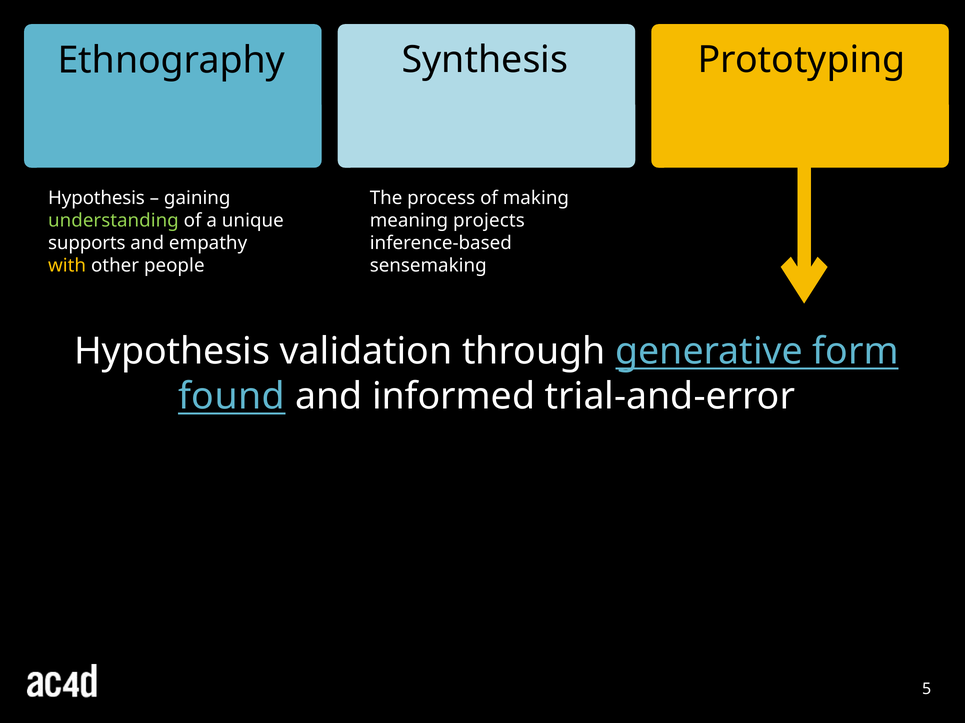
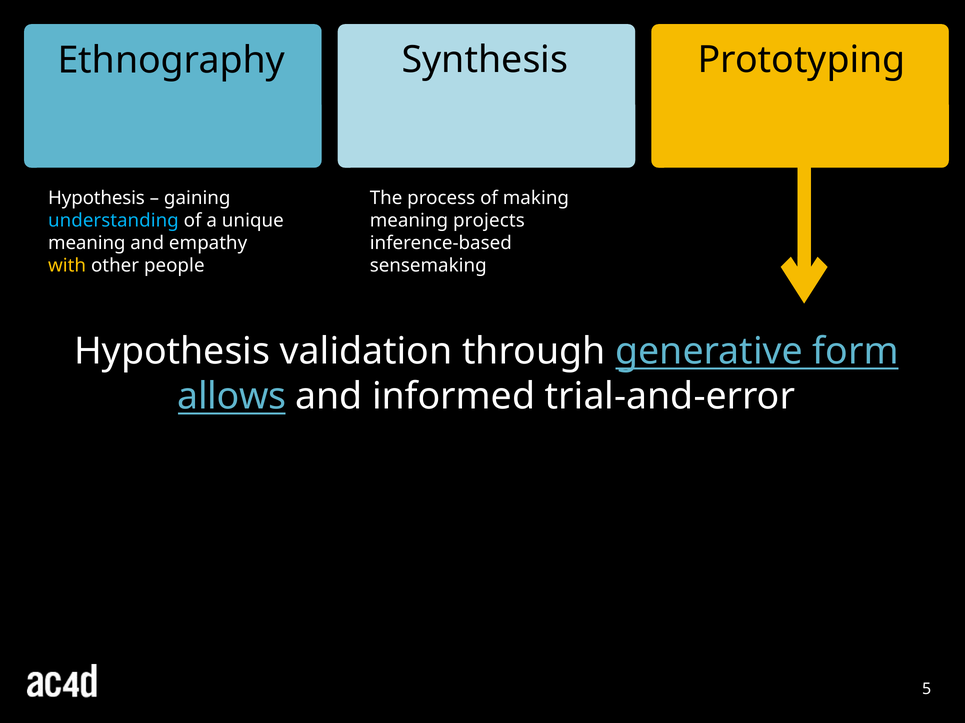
understanding colour: light green -> light blue (113, 221)
supports: supports -> meaning (87, 243)
found: found -> allows (232, 397)
